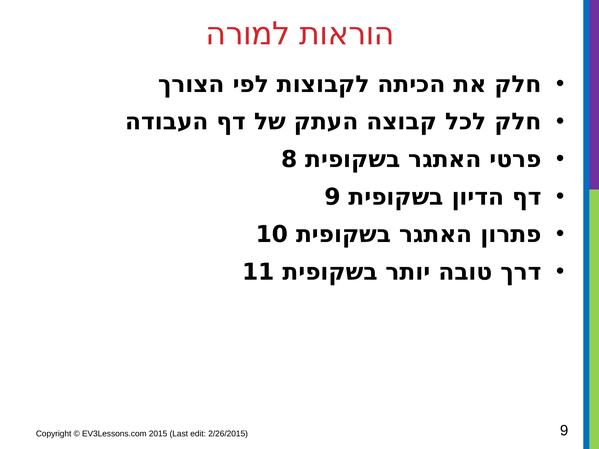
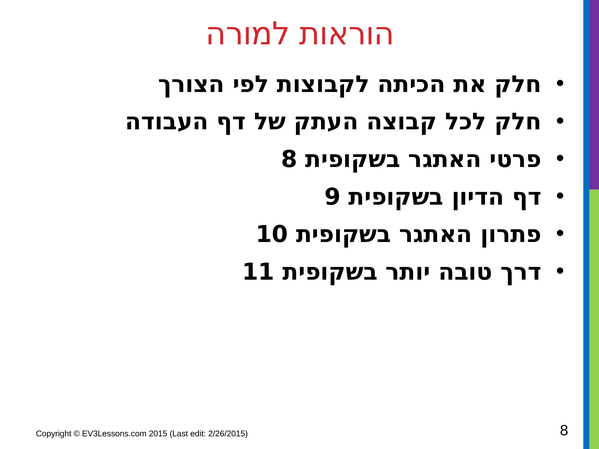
2/26/2015 9: 9 -> 8 (564, 431)
